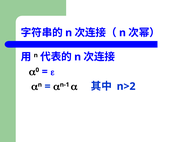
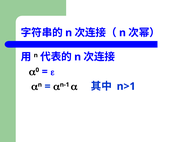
n>2: n>2 -> n>1 (126, 86)
